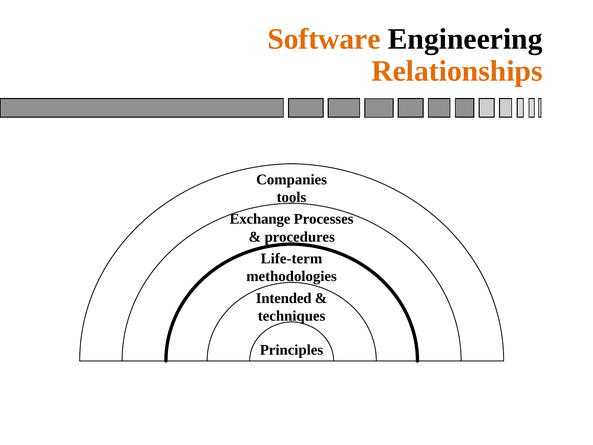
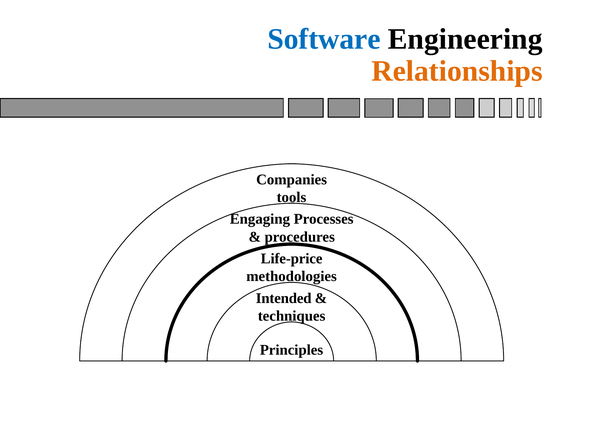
Software colour: orange -> blue (324, 39)
Exchange: Exchange -> Engaging (260, 219)
Life-term: Life-term -> Life-price (292, 258)
